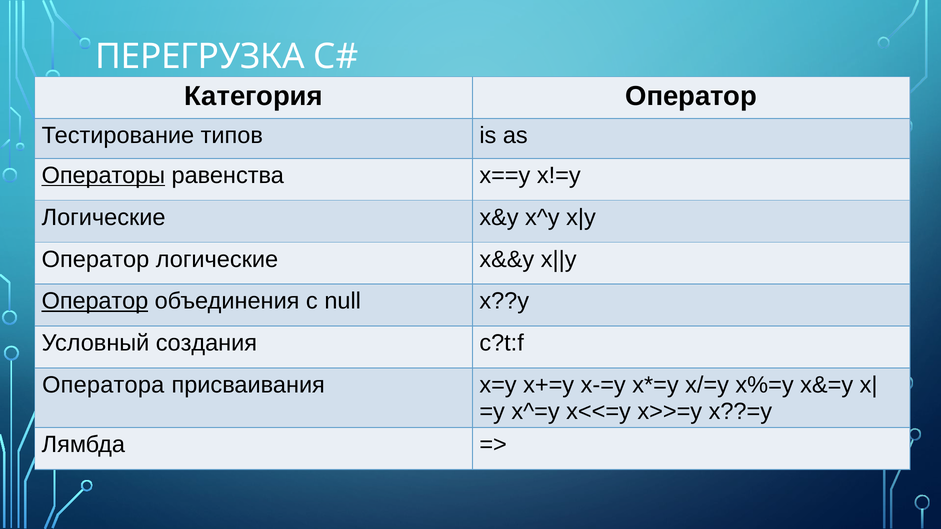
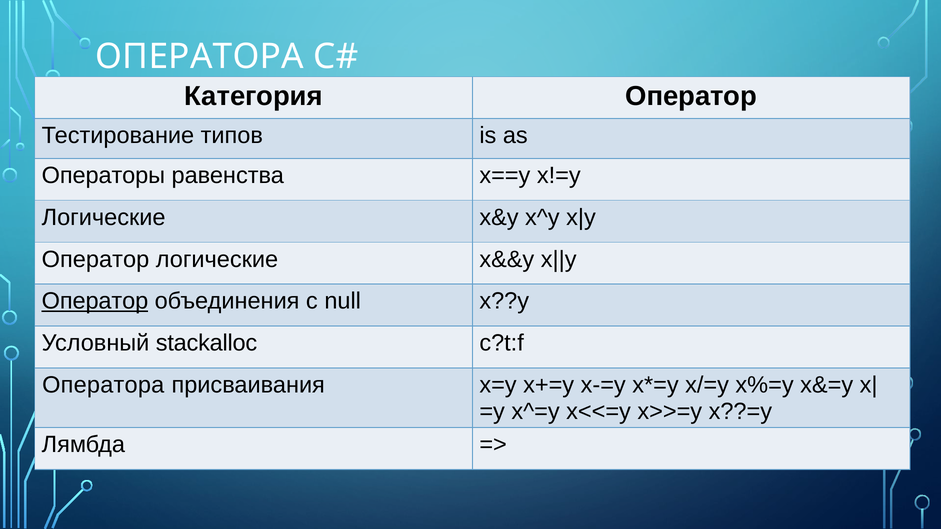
ПЕРЕГРУЗКА: ПЕРЕГРУЗКА -> ОПЕРАТОРА (200, 57)
Операторы underline: present -> none (103, 176)
создания: создания -> stackalloc (207, 343)
